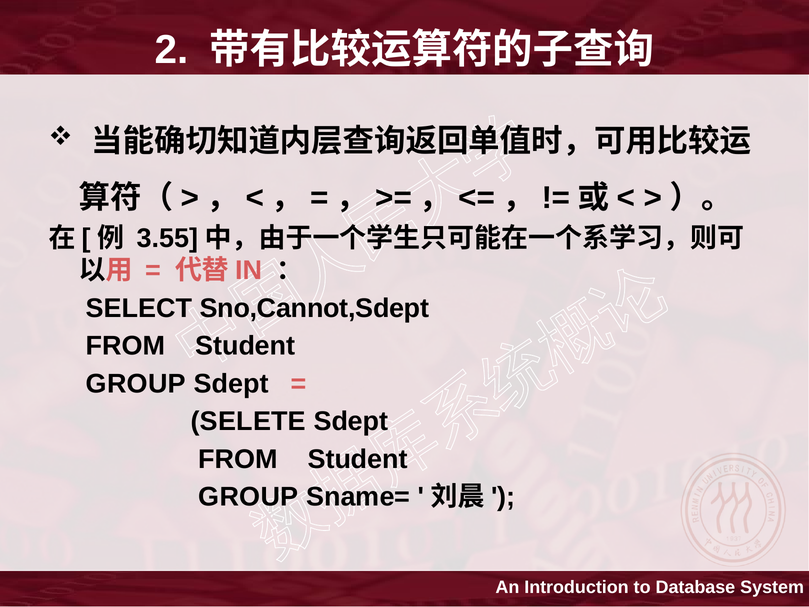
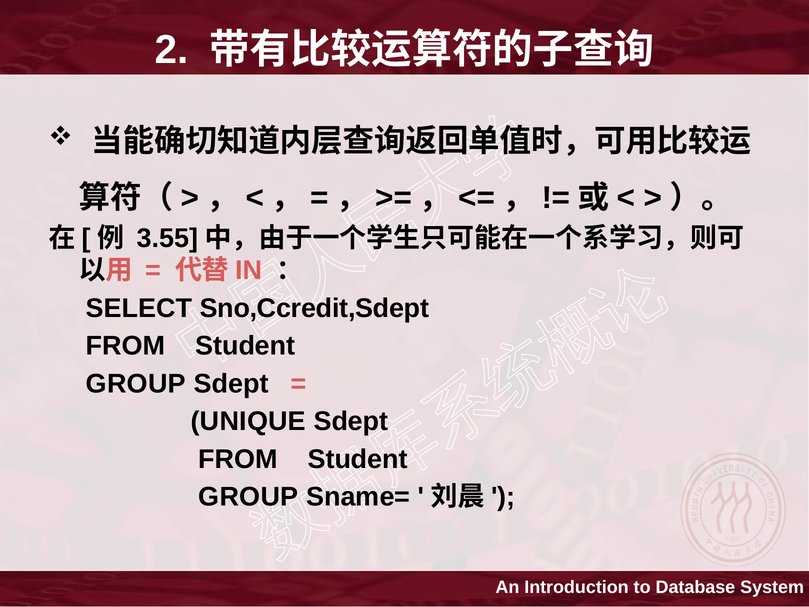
Sno,Cannot,Sdept: Sno,Cannot,Sdept -> Sno,Ccredit,Sdept (314, 308)
SELETE: SELETE -> UNIQUE (248, 421)
